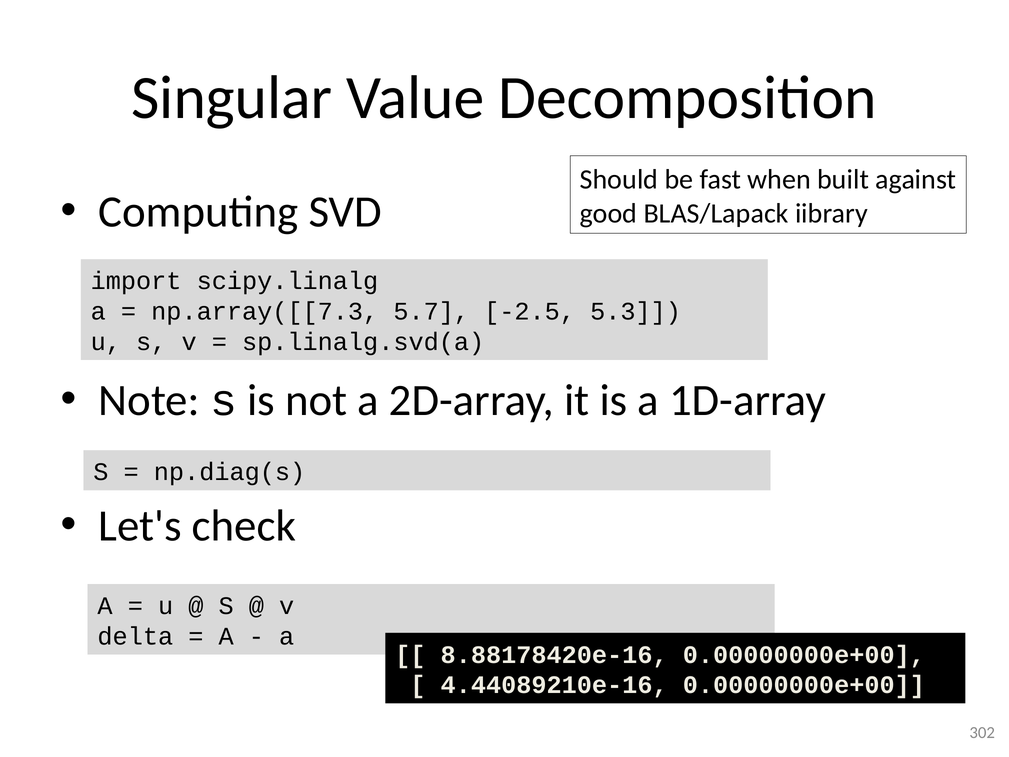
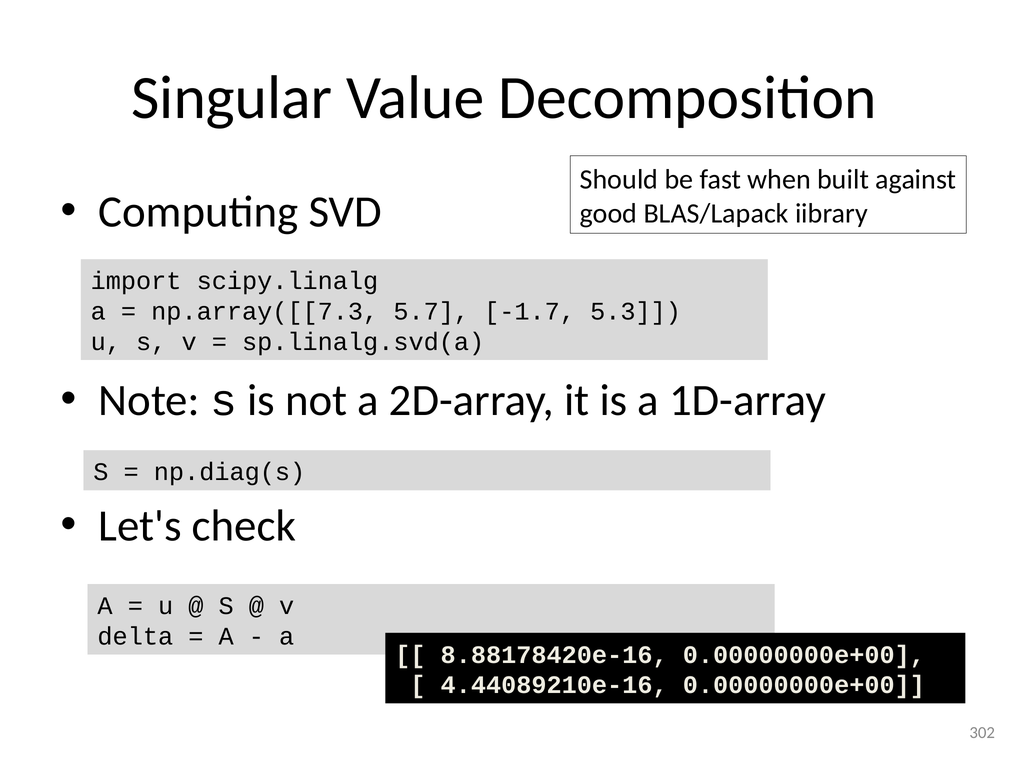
-2.5: -2.5 -> -1.7 (530, 311)
